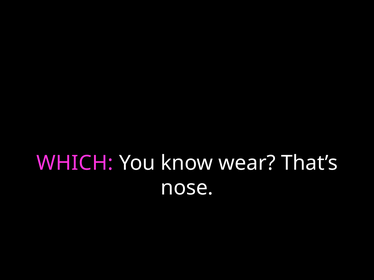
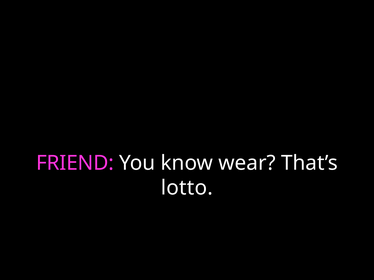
WHICH: WHICH -> FRIEND (75, 163)
nose: nose -> lotto (187, 188)
